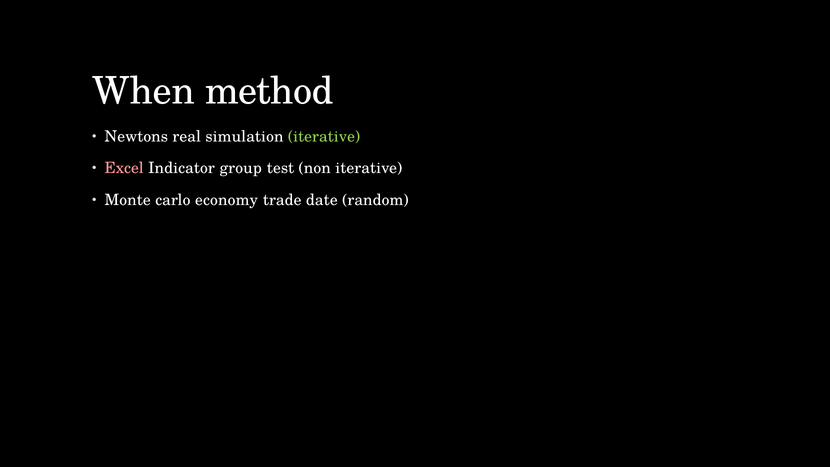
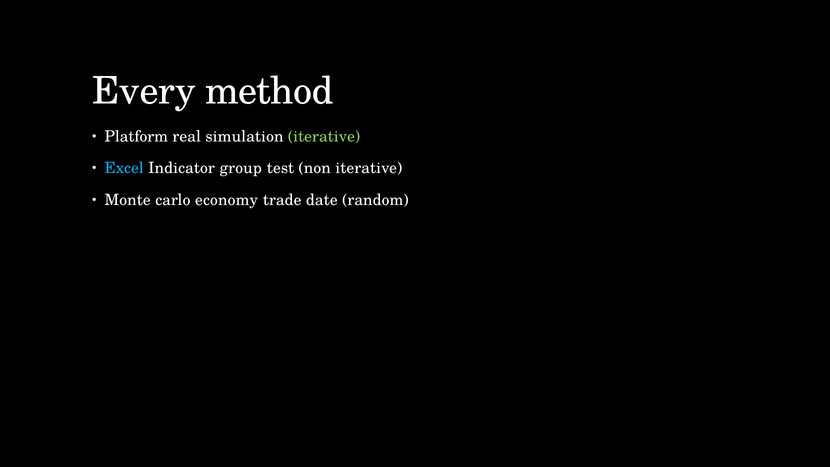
When: When -> Every (144, 91)
Newtons: Newtons -> Platform (136, 137)
Excel colour: pink -> light blue (124, 168)
